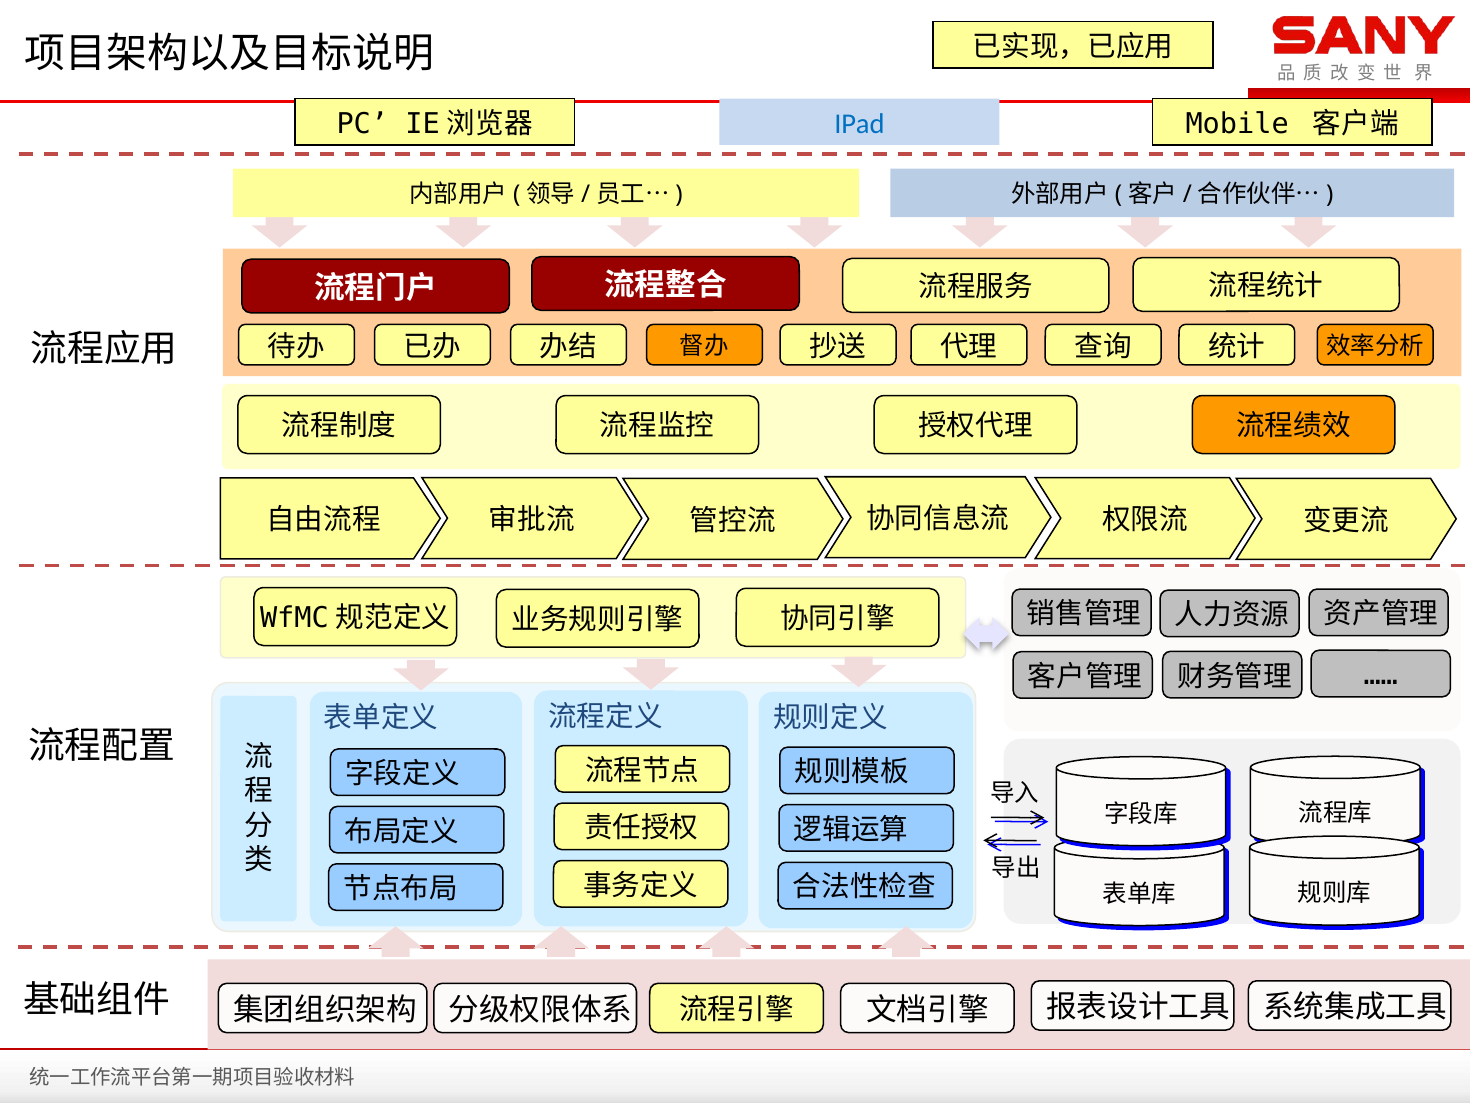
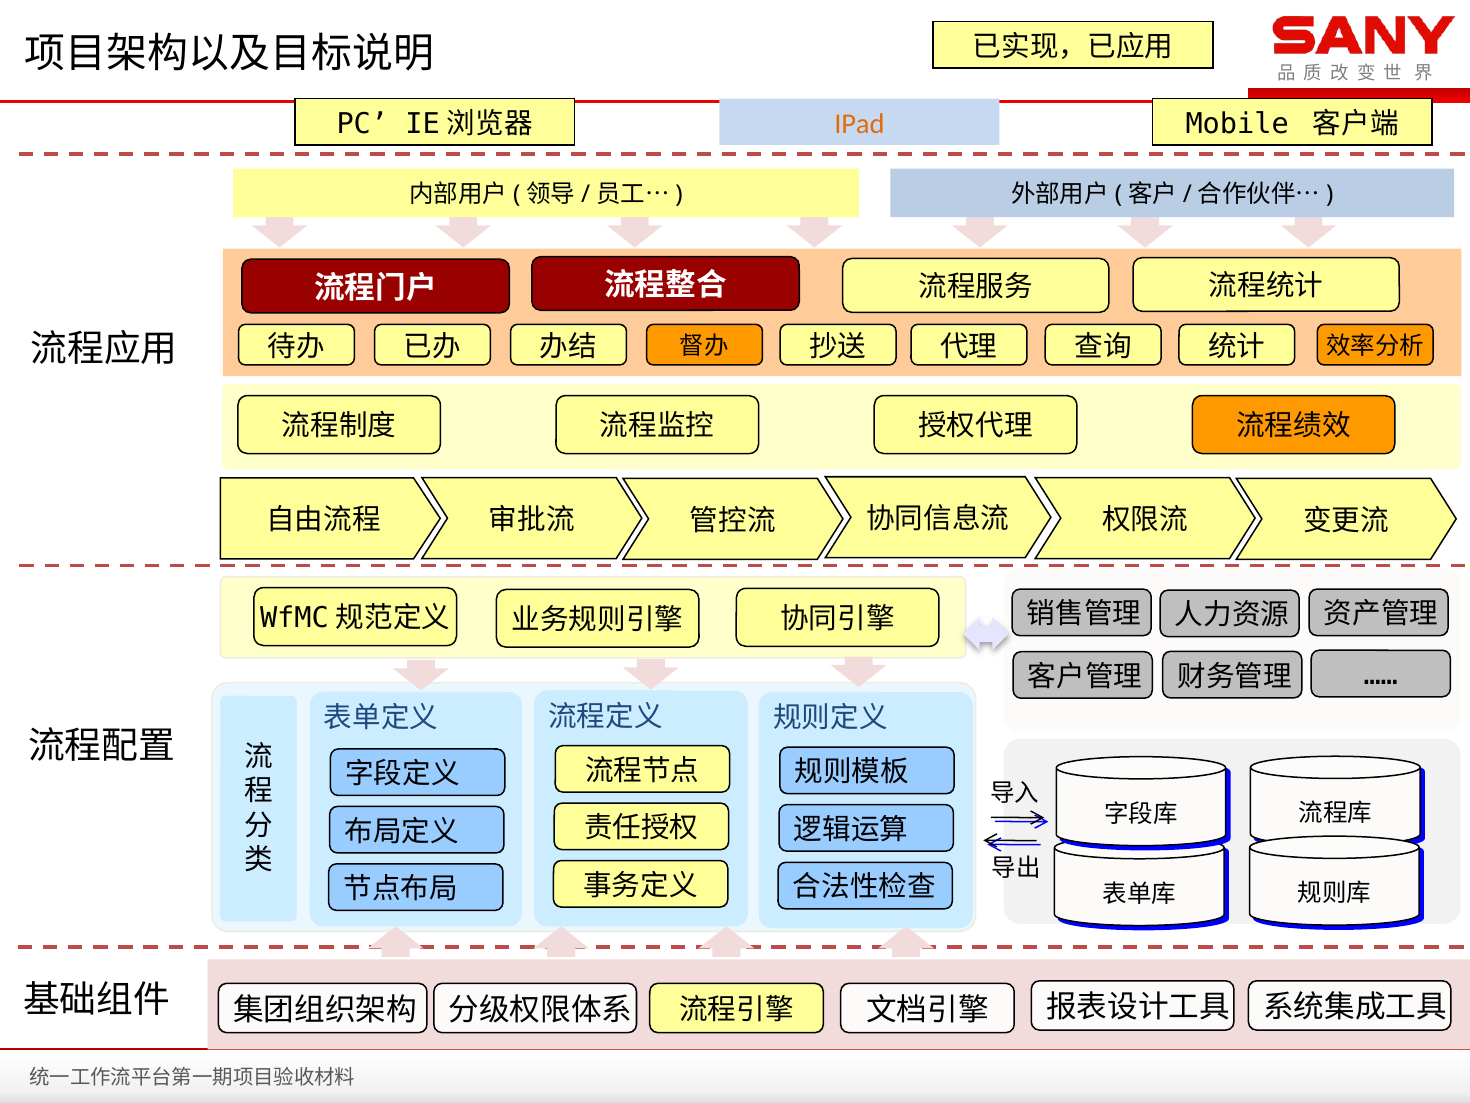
IPad colour: blue -> orange (859, 124)
